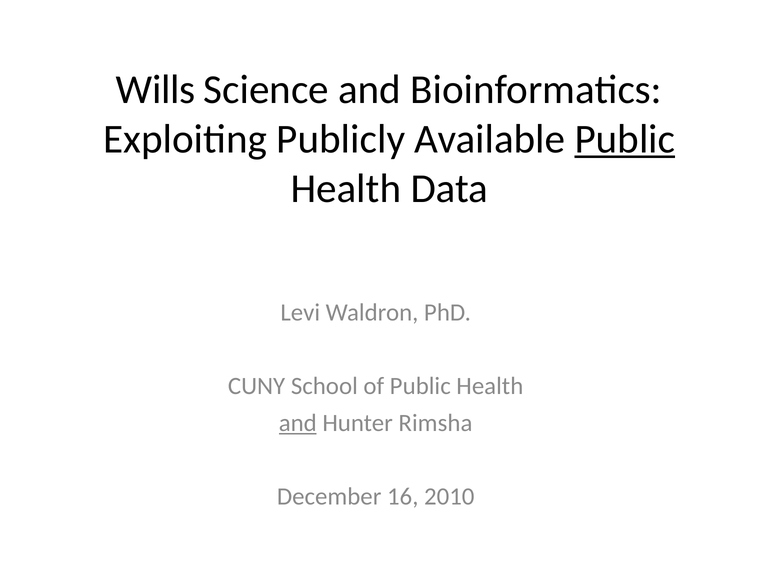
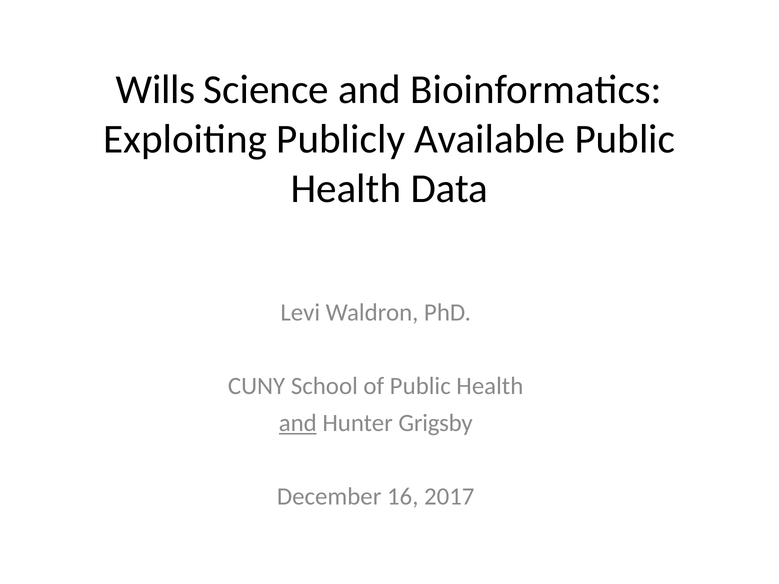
Public underline: present -> none (625, 139)
Rimsha: Rimsha -> Grigsby (436, 423)
2010: 2010 -> 2017 (449, 497)
